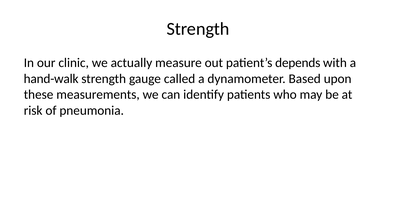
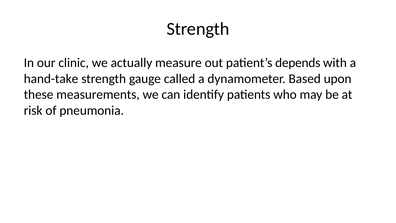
hand-walk: hand-walk -> hand-take (51, 79)
